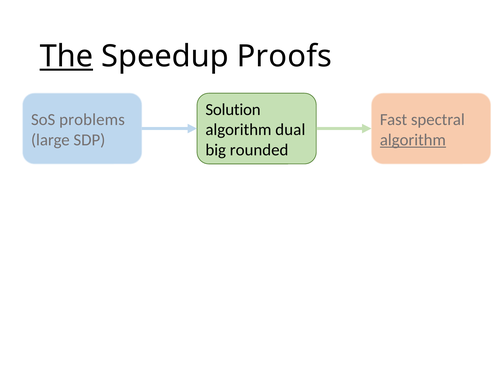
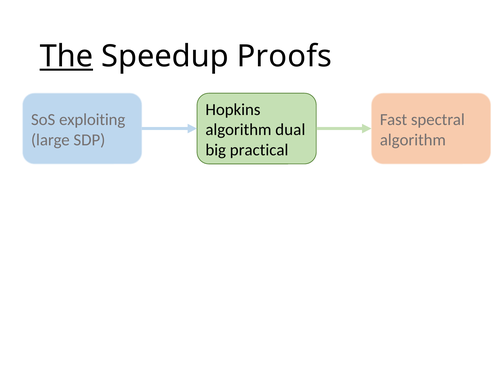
Solution: Solution -> Hopkins (233, 110)
problems: problems -> exploiting (92, 120)
algorithm underline: present -> none (413, 140)
rounded: rounded -> practical (259, 150)
